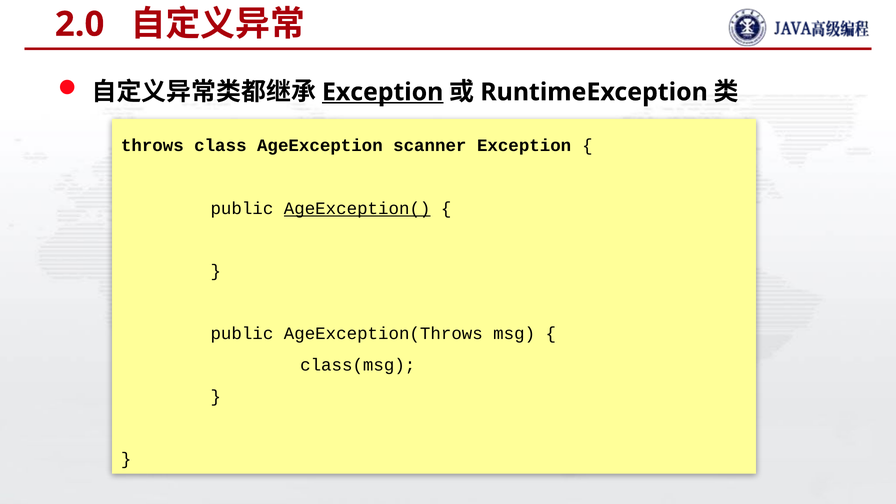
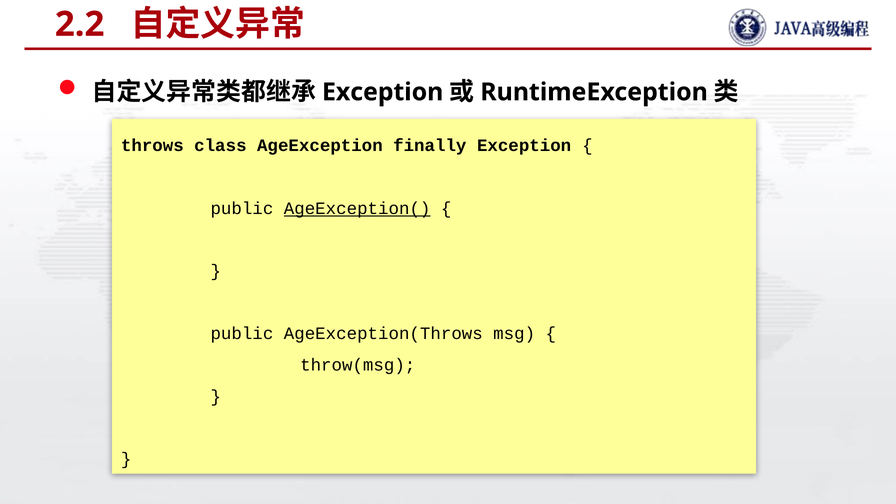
2.0: 2.0 -> 2.2 (80, 24)
Exception underline: present -> none (383, 92)
scanner: scanner -> finally (430, 146)
class(msg: class(msg -> throw(msg (358, 365)
